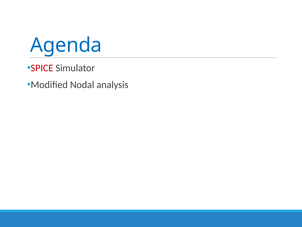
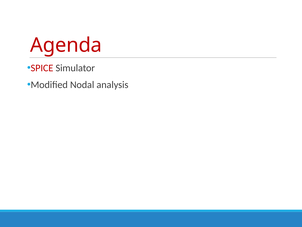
Agenda colour: blue -> red (66, 45)
